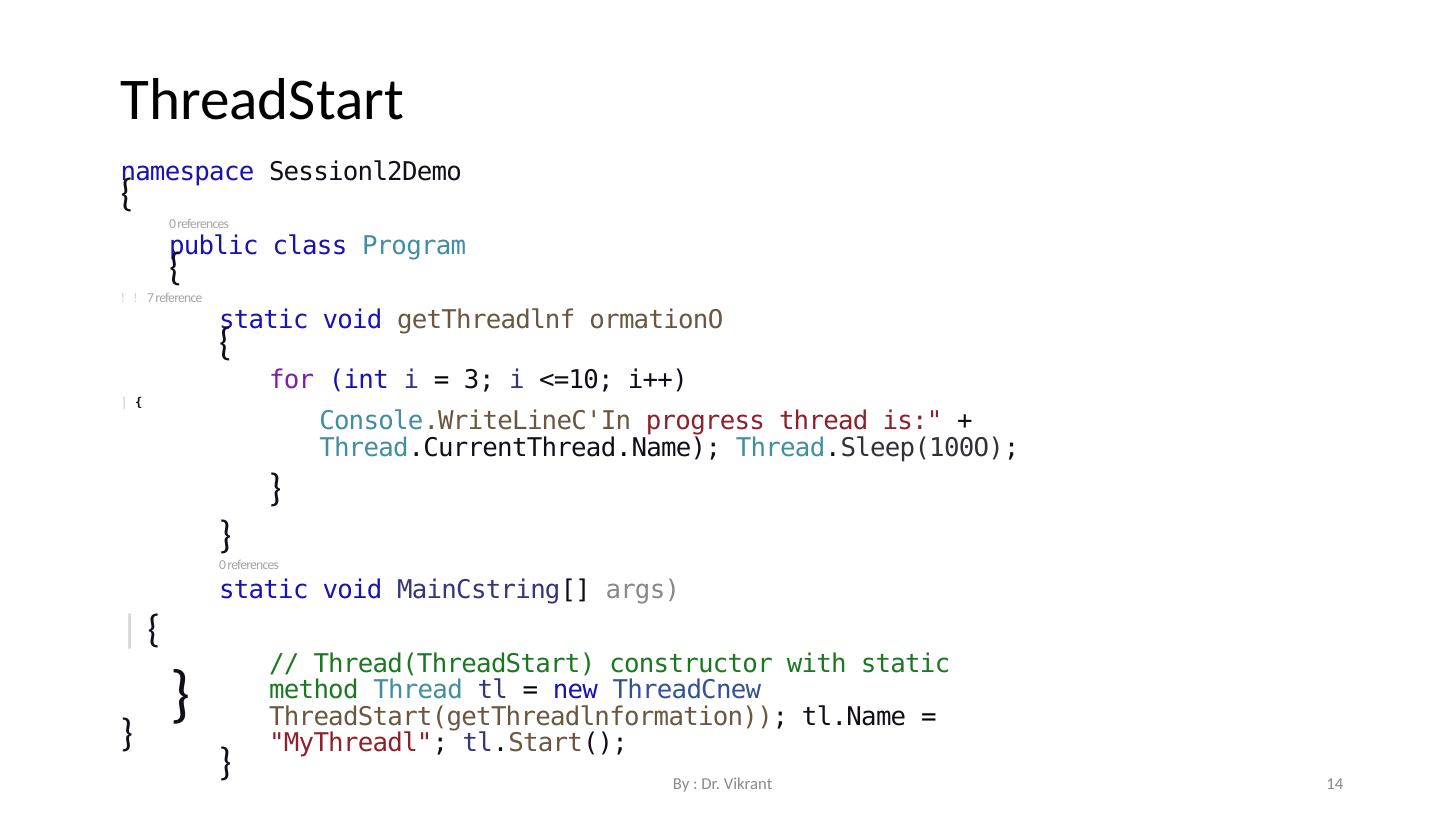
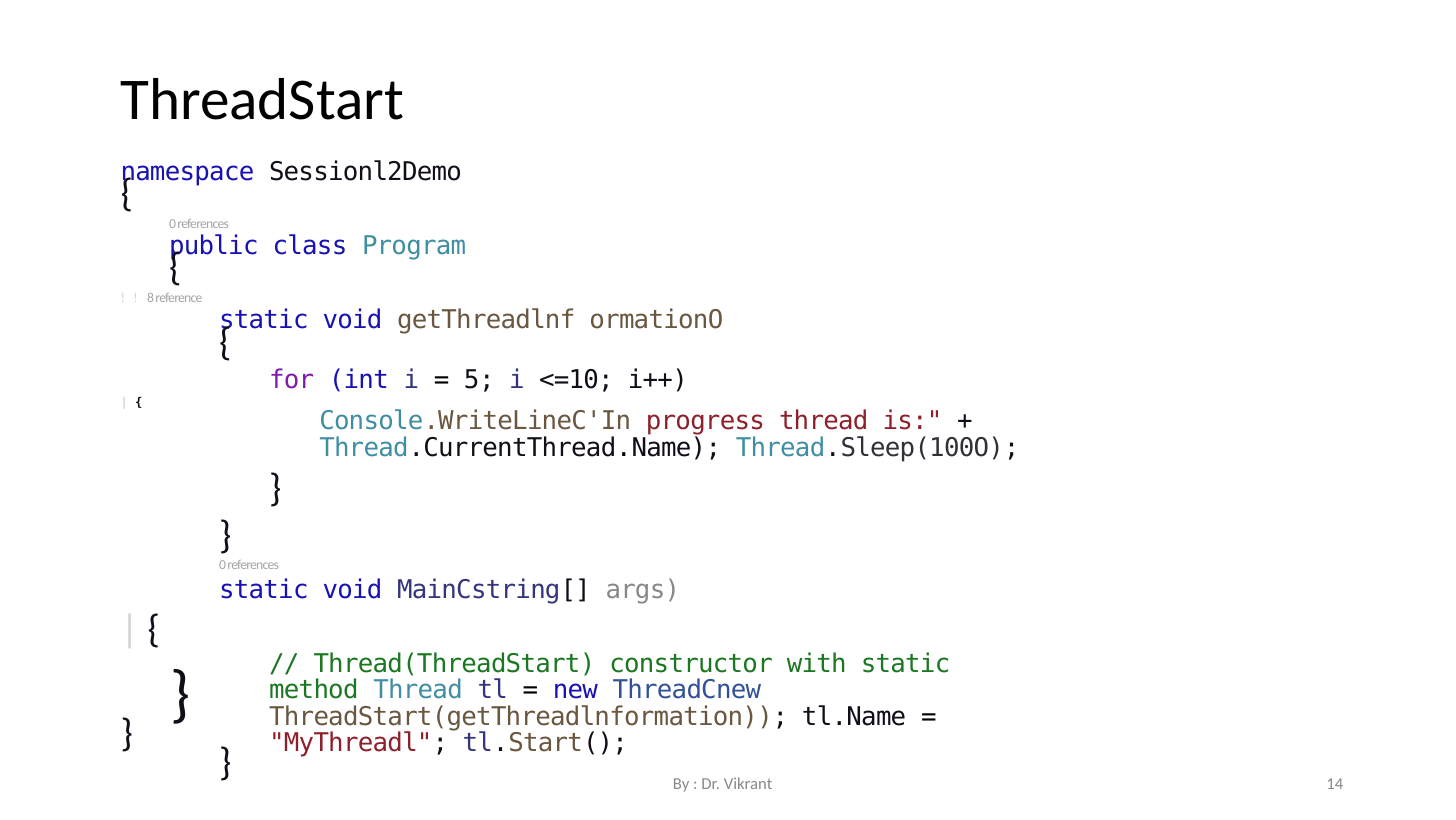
7: 7 -> 8 (151, 298)
3: 3 -> 5 (479, 381)
